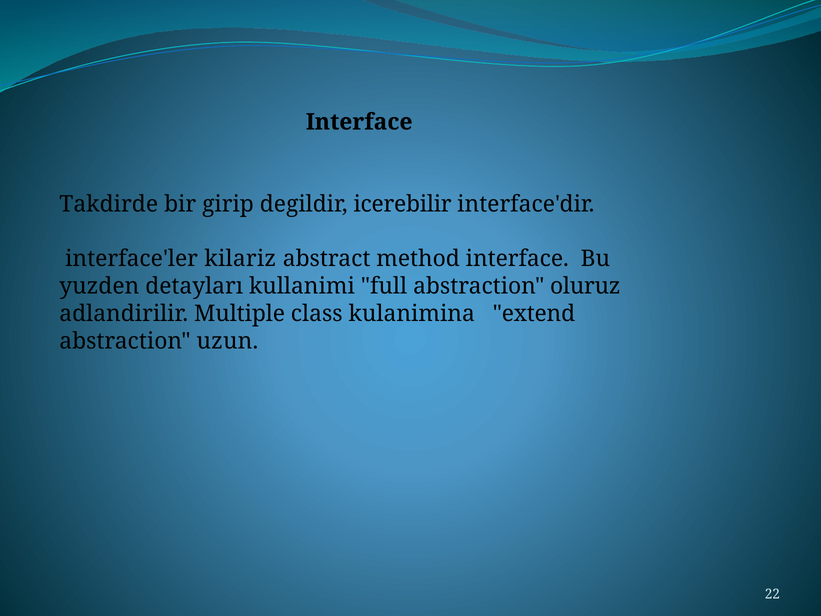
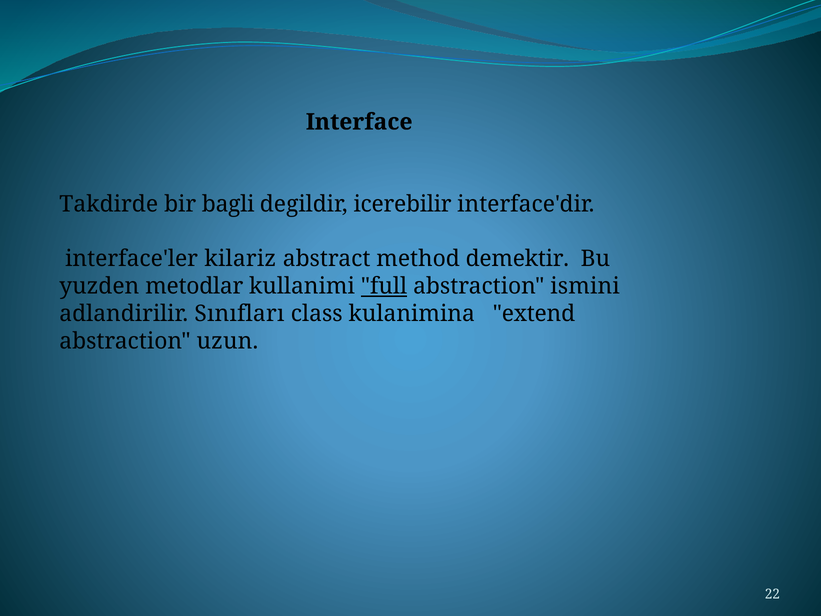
girip: girip -> bagli (228, 204)
method interface: interface -> demektir (517, 259)
detayları: detayları -> metodlar (194, 286)
full underline: none -> present (384, 286)
oluruz: oluruz -> ismini (585, 286)
Multiple: Multiple -> Sınıfları (239, 314)
